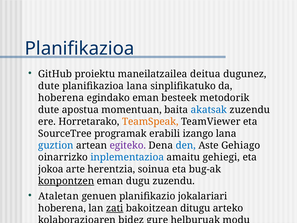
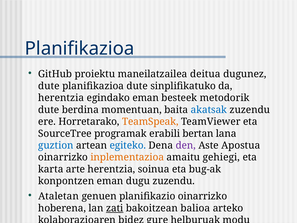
planifikazioa lana: lana -> dute (137, 86)
hoberena: hoberena -> herentzia (61, 98)
apostua: apostua -> berdina (80, 110)
izango: izango -> bertan (198, 133)
egiteko colour: purple -> blue (128, 145)
den colour: blue -> purple (186, 145)
Gehiago: Gehiago -> Apostua (241, 145)
inplementazioa colour: blue -> orange (127, 157)
jokoa: jokoa -> karta (51, 169)
konpontzen underline: present -> none (66, 181)
planifikazio jokalariari: jokalariari -> oinarrizko (203, 196)
ditugu: ditugu -> balioa (195, 208)
